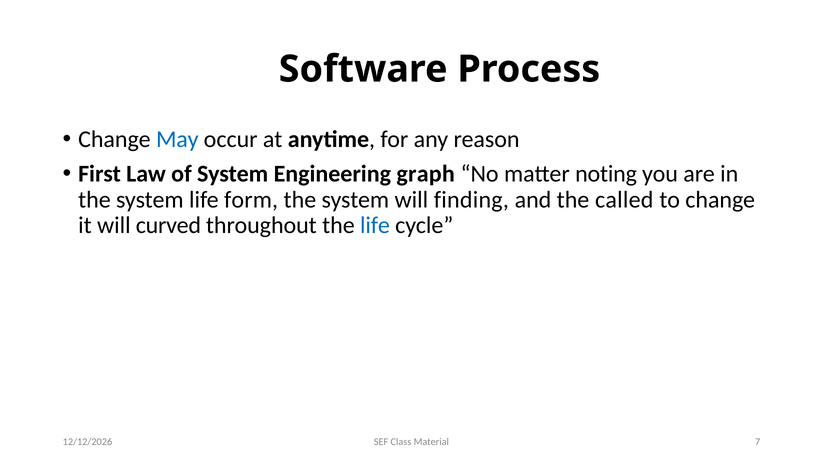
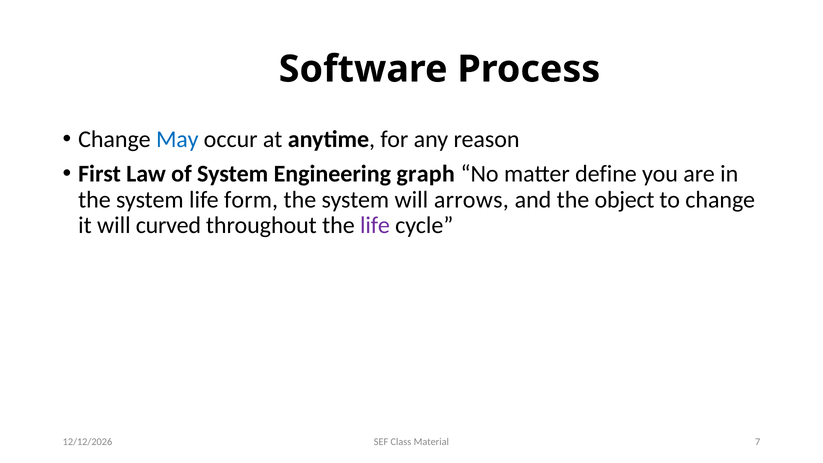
noting: noting -> define (606, 174)
finding: finding -> arrows (471, 200)
called: called -> object (625, 200)
life colour: blue -> purple (375, 226)
